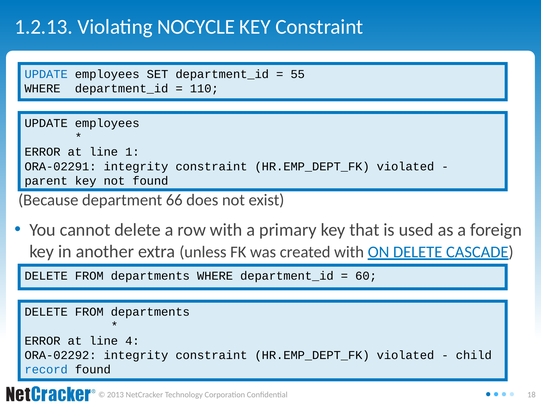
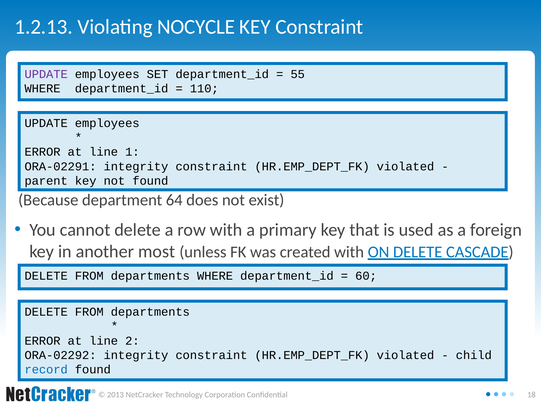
UPDATE colour: blue -> purple (46, 74)
66: 66 -> 64 (174, 200)
extra: extra -> most (157, 251)
4: 4 -> 2 (132, 341)
